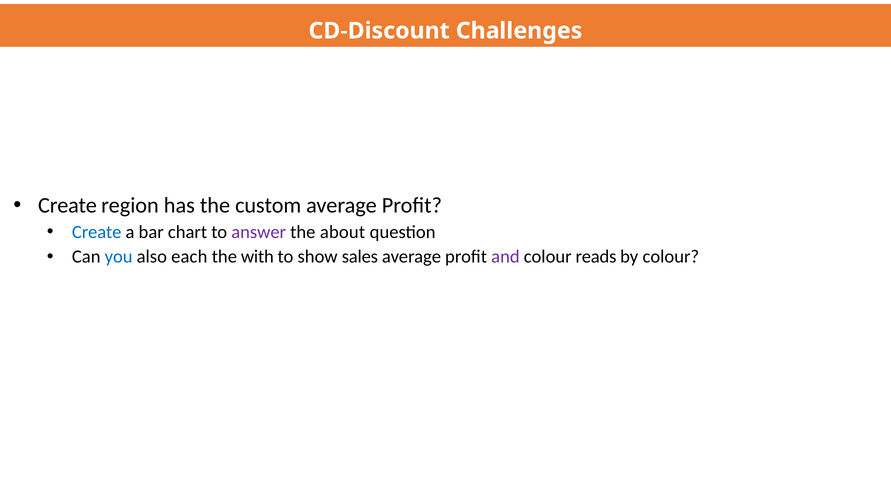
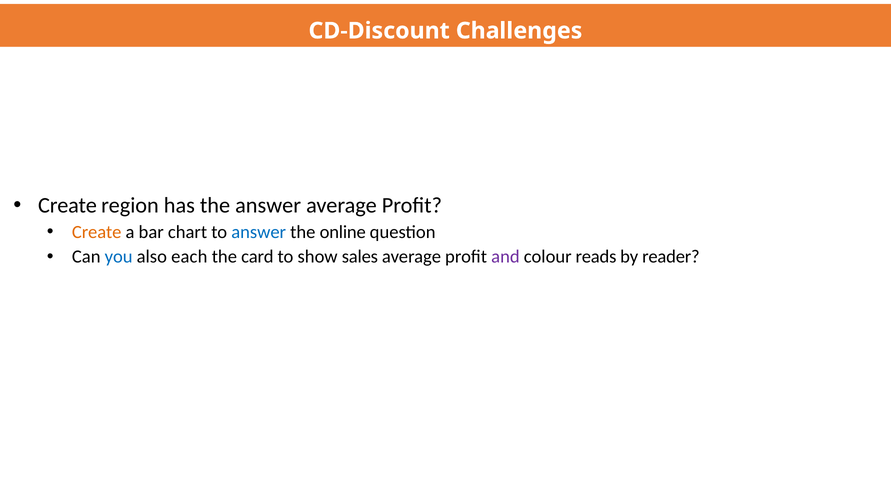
the custom: custom -> answer (268, 205)
Create colour: blue -> orange (97, 232)
answer colour: purple -> blue (259, 232)
about: about -> online (343, 232)
with: with -> card (257, 257)
by colour: colour -> reader (671, 257)
